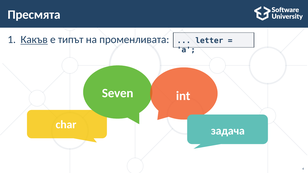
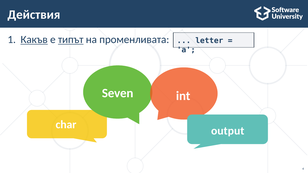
Пресмята: Пресмята -> Действия (34, 15)
типът underline: none -> present (71, 40)
задача: задача -> output (228, 131)
